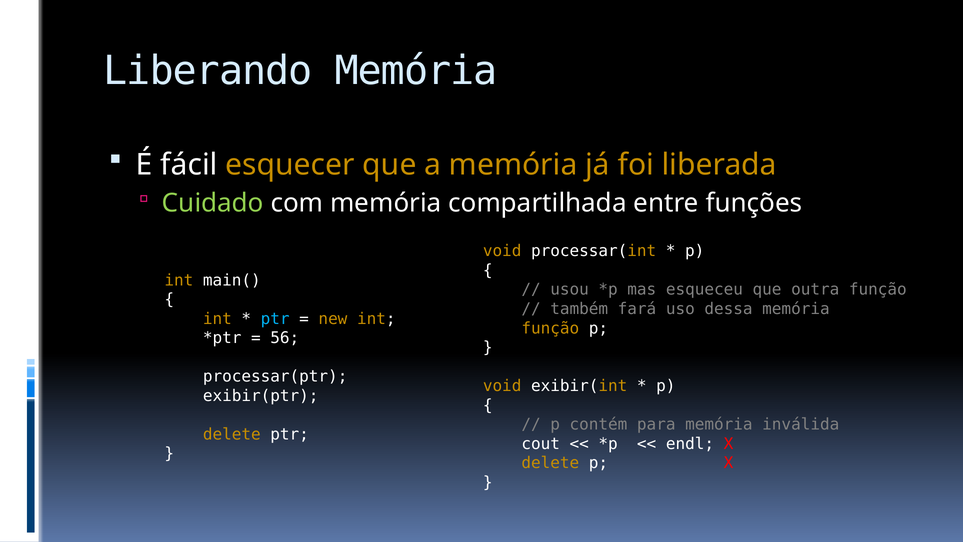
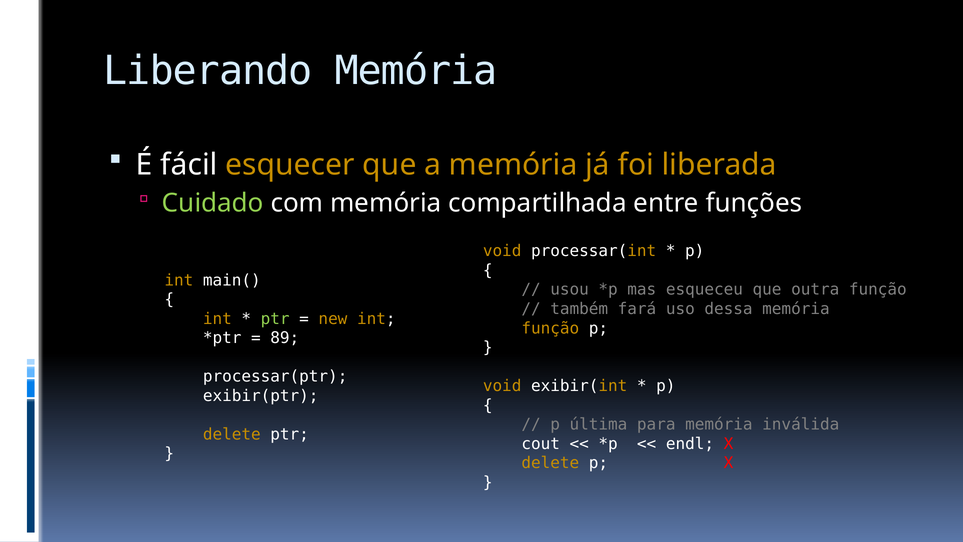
ptr colour: light blue -> light green (275, 319)
56: 56 -> 89 (285, 338)
contém: contém -> última (598, 424)
